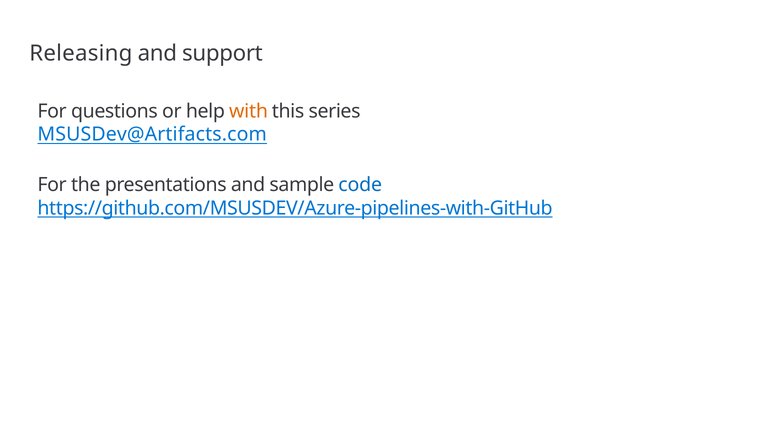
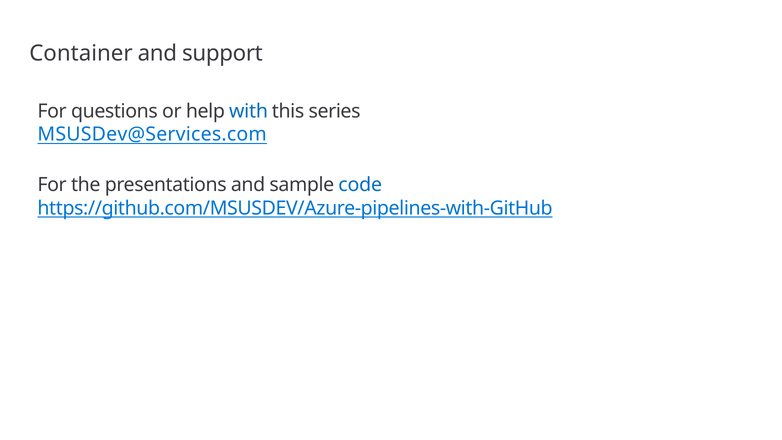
Releasing: Releasing -> Container (81, 54)
with colour: orange -> blue (249, 111)
MSUSDev@Artifacts.com: MSUSDev@Artifacts.com -> MSUSDev@Services.com (152, 134)
